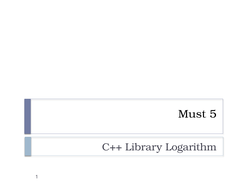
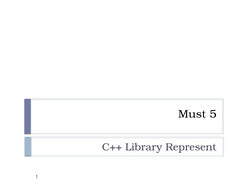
Logarithm: Logarithm -> Represent (191, 147)
